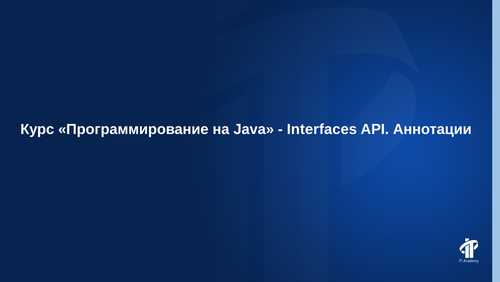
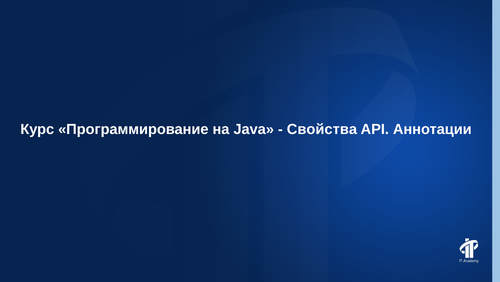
Interfaces: Interfaces -> Свойства (322, 129)
